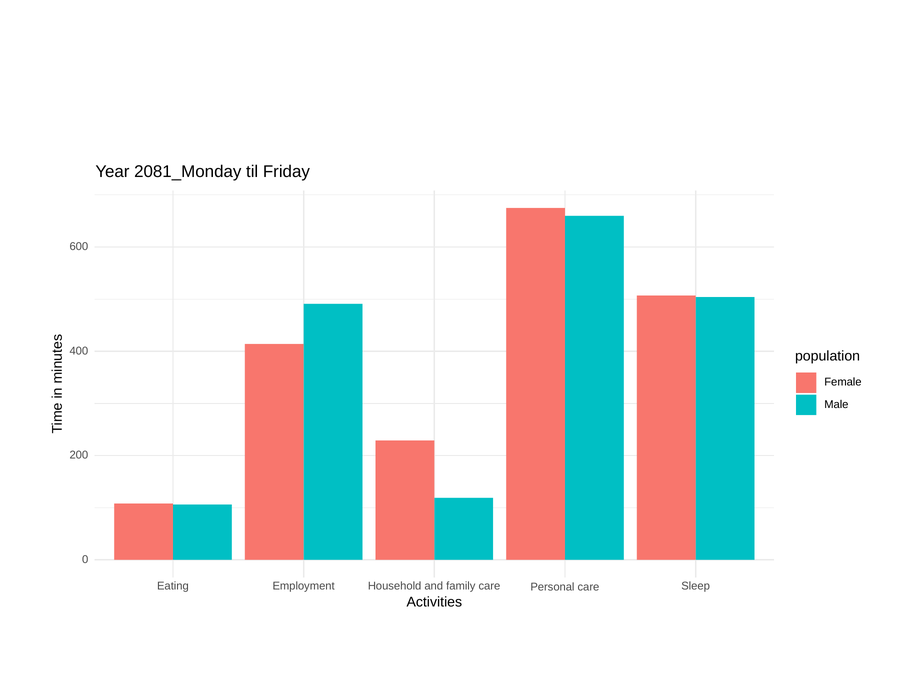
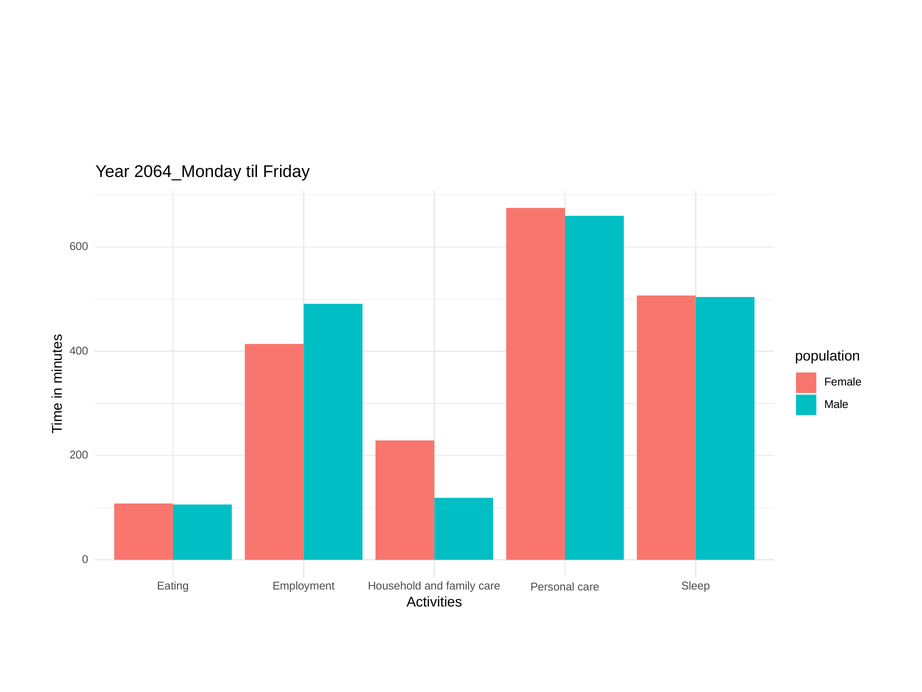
2081_Monday: 2081_Monday -> 2064_Monday (188, 172)
